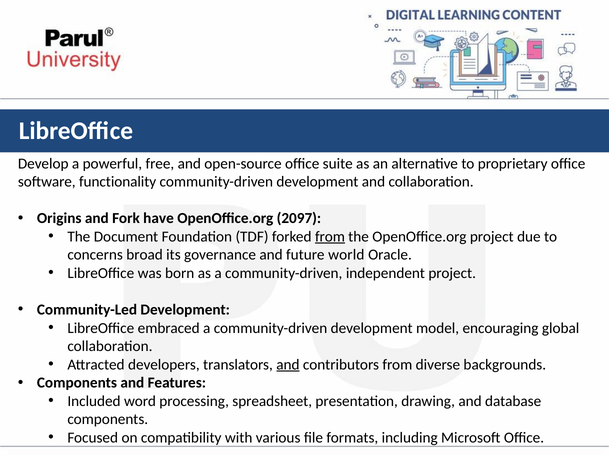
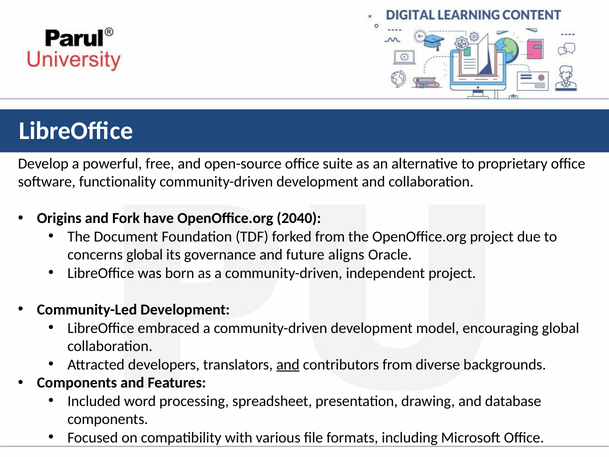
2097: 2097 -> 2040 (299, 218)
from underline: present -> none (330, 237)
concerns broad: broad -> global (145, 255)
world: world -> aligns (346, 255)
